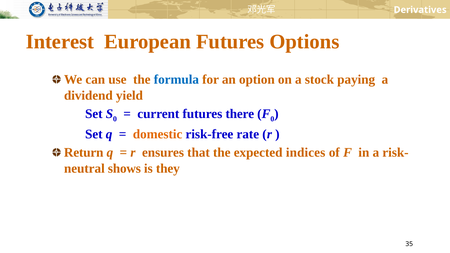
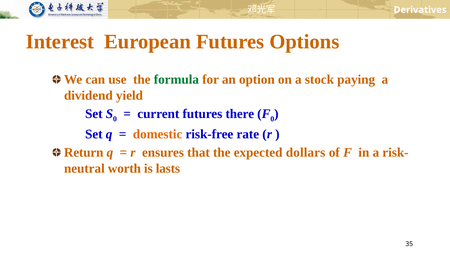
formula colour: blue -> green (176, 80)
indices: indices -> dollars (306, 153)
shows: shows -> worth (124, 168)
they: they -> lasts (168, 168)
